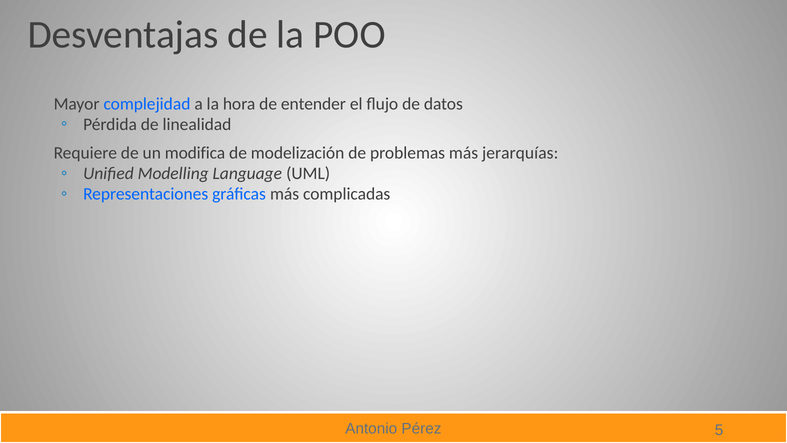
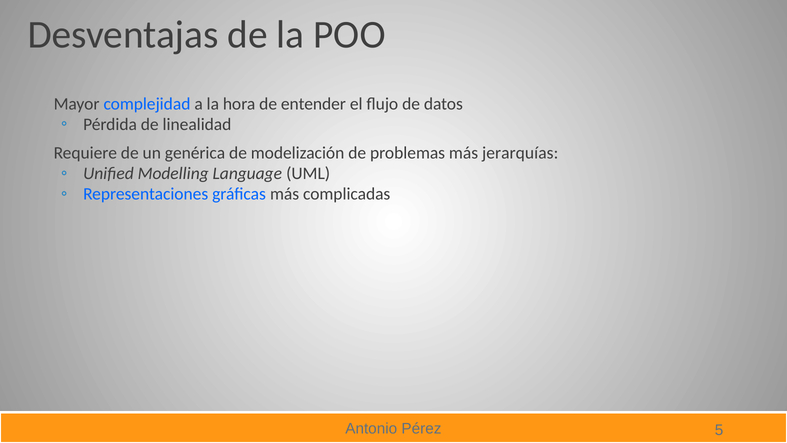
modifica: modifica -> genérica (195, 153)
